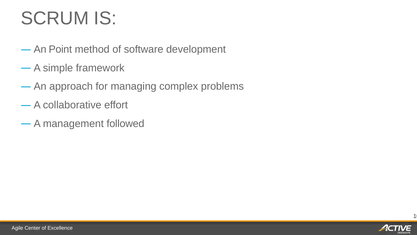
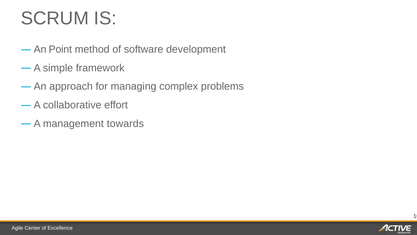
followed: followed -> towards (125, 123)
